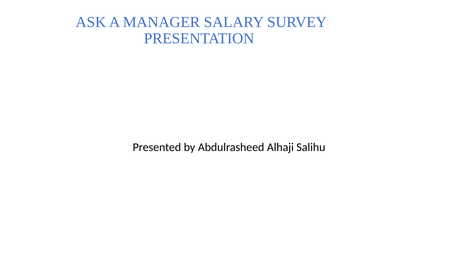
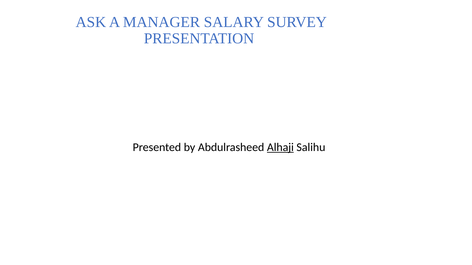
Alhaji underline: none -> present (280, 148)
